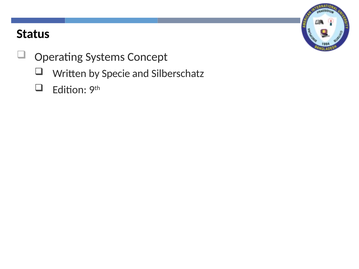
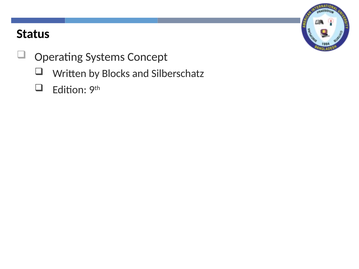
Specie: Specie -> Blocks (116, 74)
